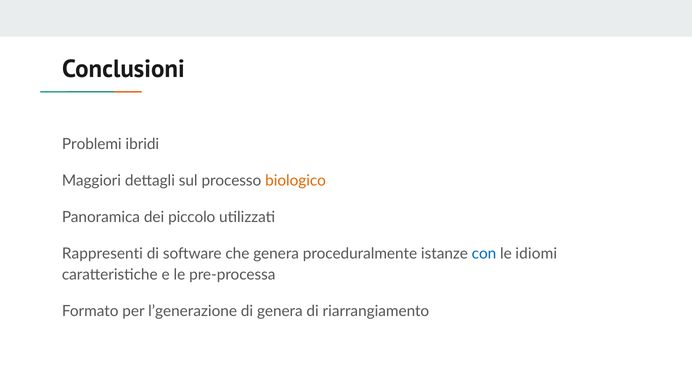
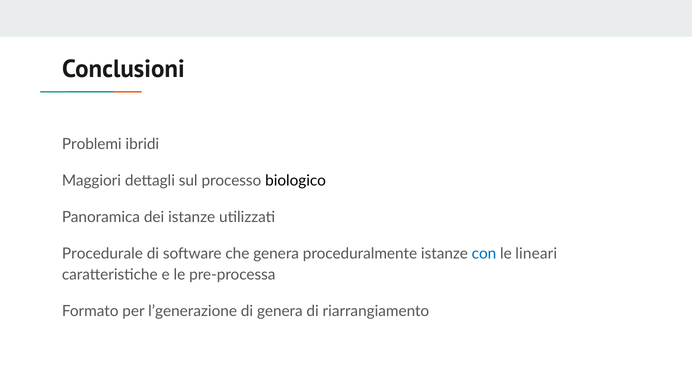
biologico colour: orange -> black (296, 181)
dei piccolo: piccolo -> istanze (192, 217)
Rappresenti: Rappresenti -> Procedurale (102, 254)
idiomi: idiomi -> lineari (536, 254)
